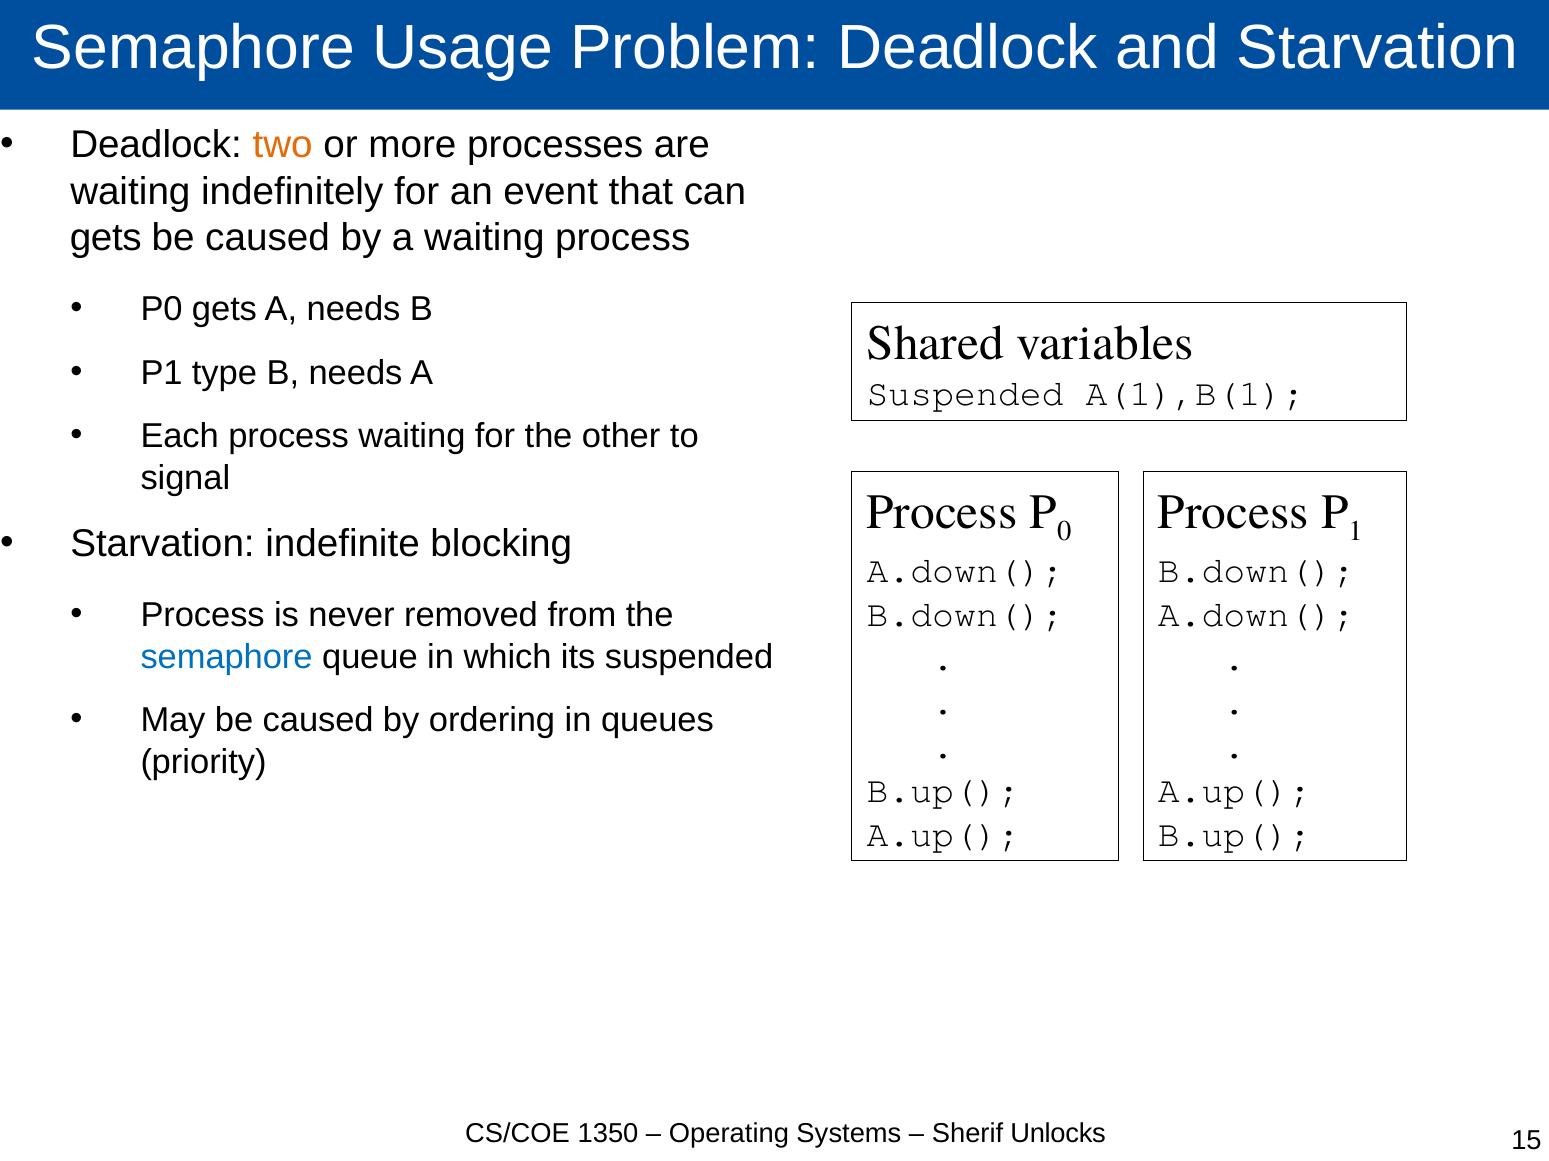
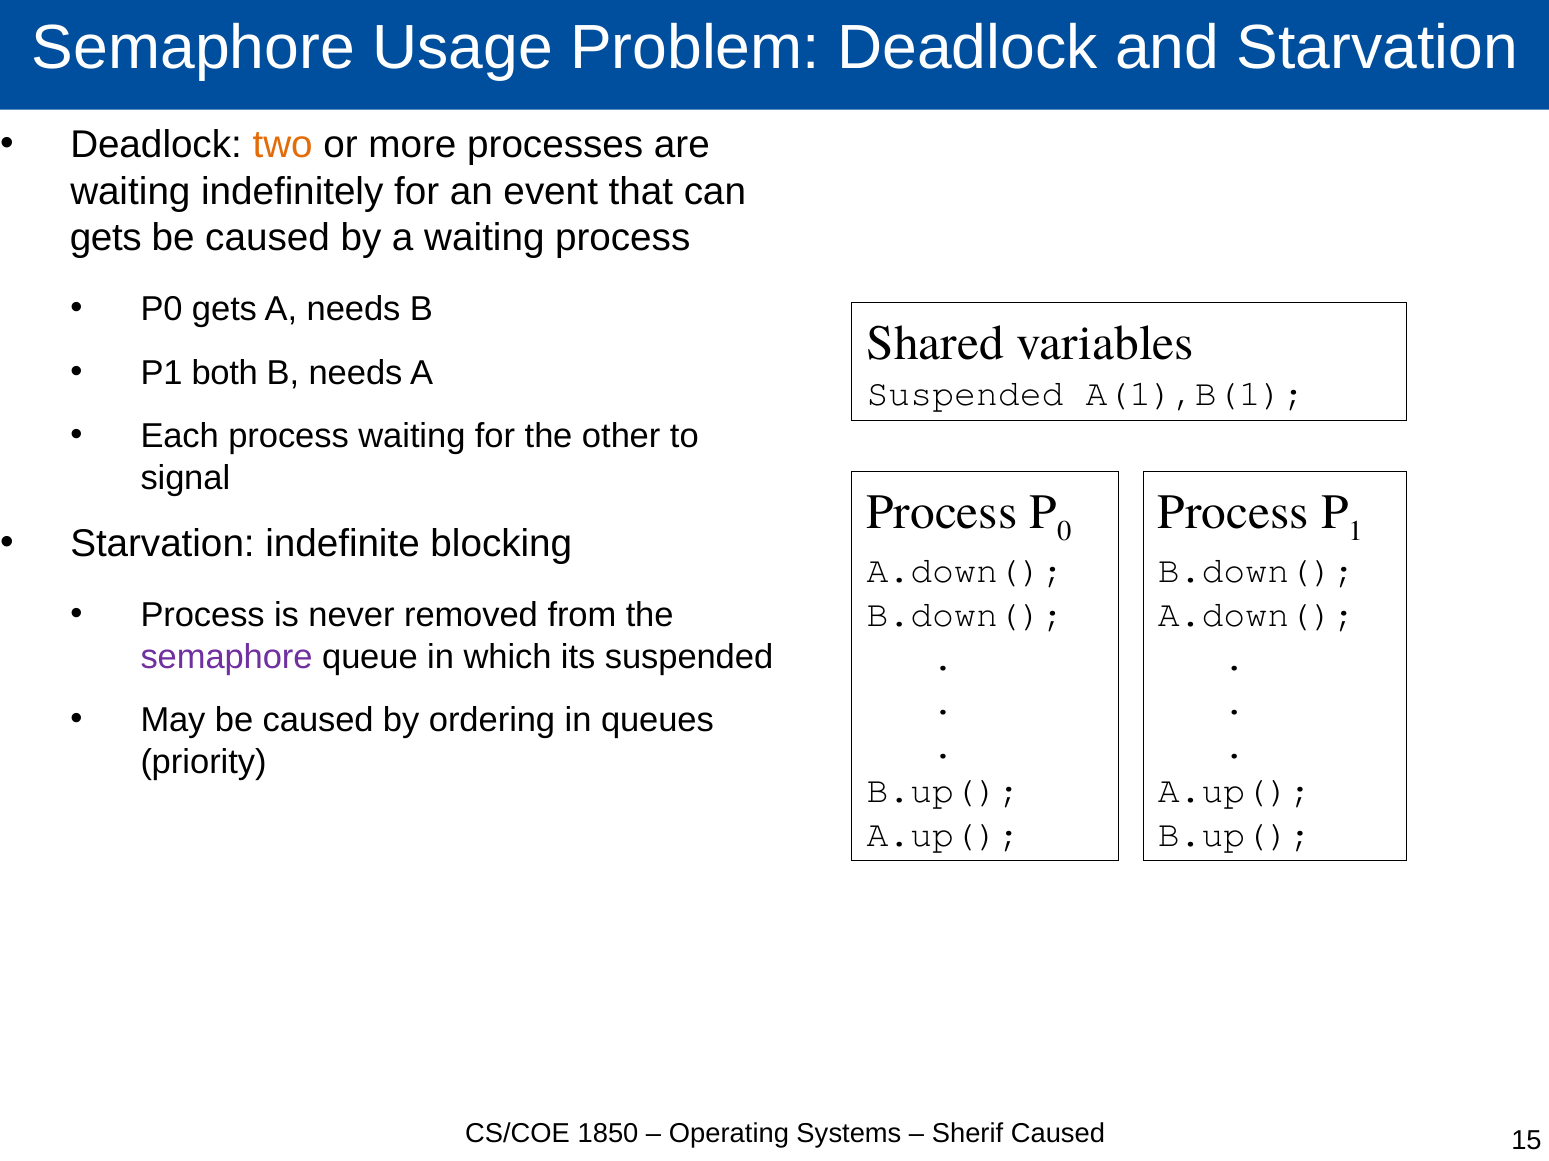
type: type -> both (225, 373)
semaphore colour: blue -> purple (227, 657)
1350: 1350 -> 1850 (608, 1134)
Sherif Unlocks: Unlocks -> Caused (1058, 1134)
